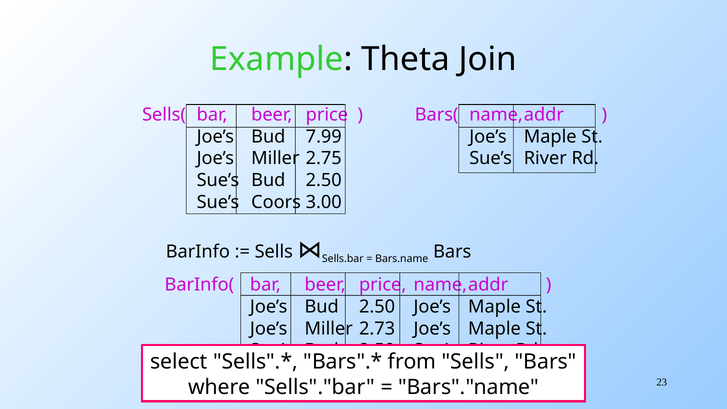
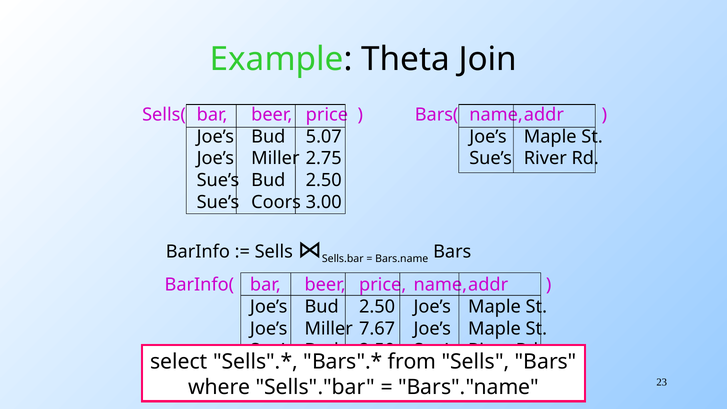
7.99: 7.99 -> 5.07 (324, 137)
2.73: 2.73 -> 7.67 (377, 329)
